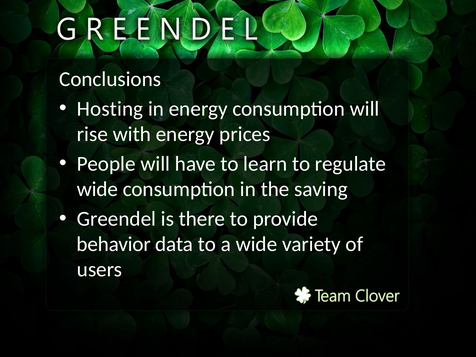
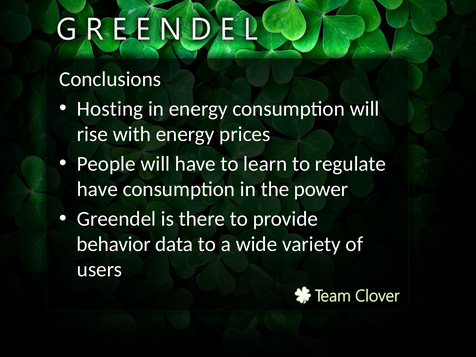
wide: wide -> have (97, 189)
saving: saving -> power (321, 189)
